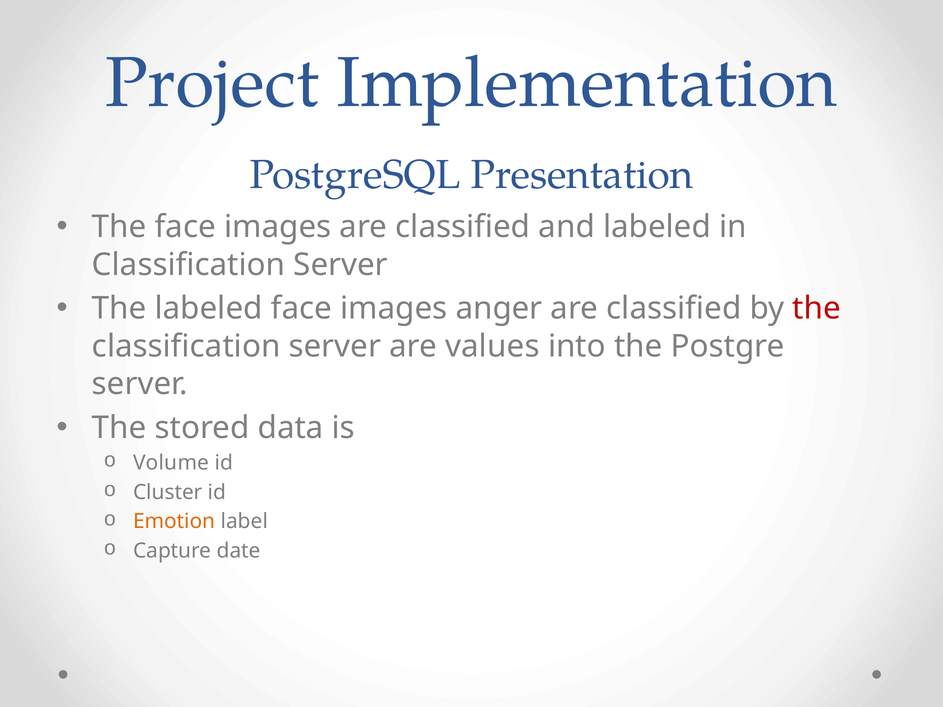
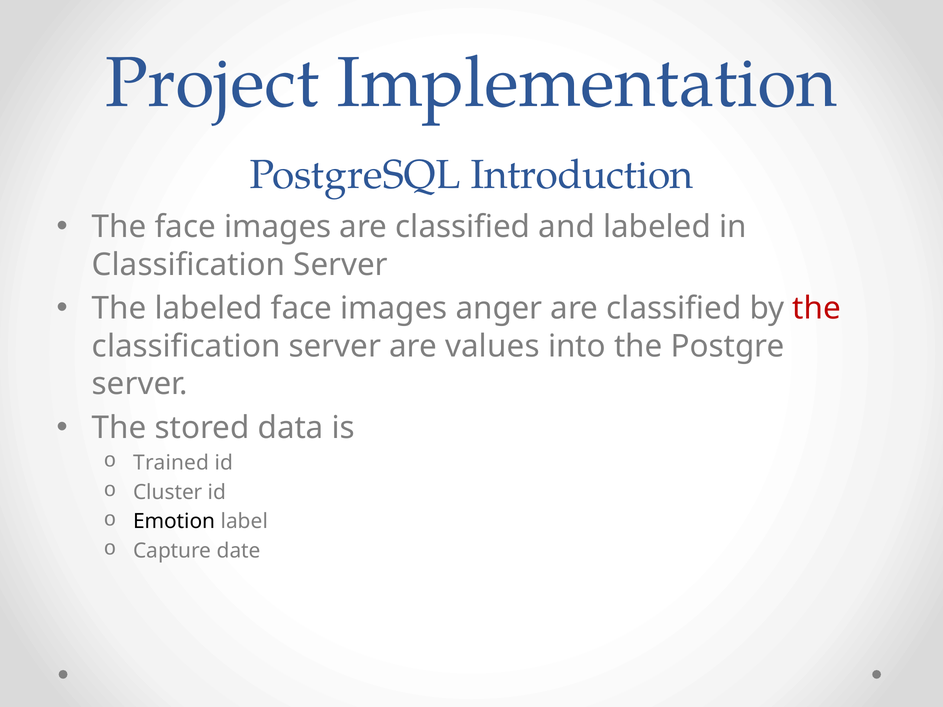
Presentation: Presentation -> Introduction (582, 175)
Volume: Volume -> Trained (171, 463)
Emotion colour: orange -> black (174, 522)
